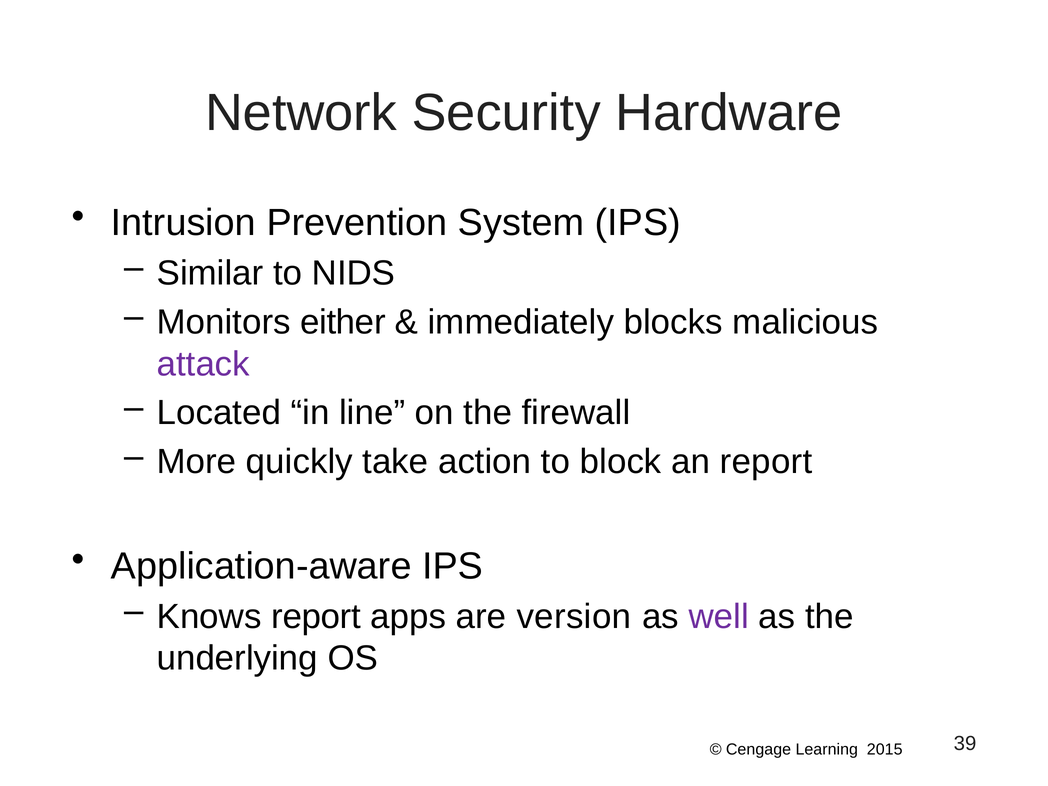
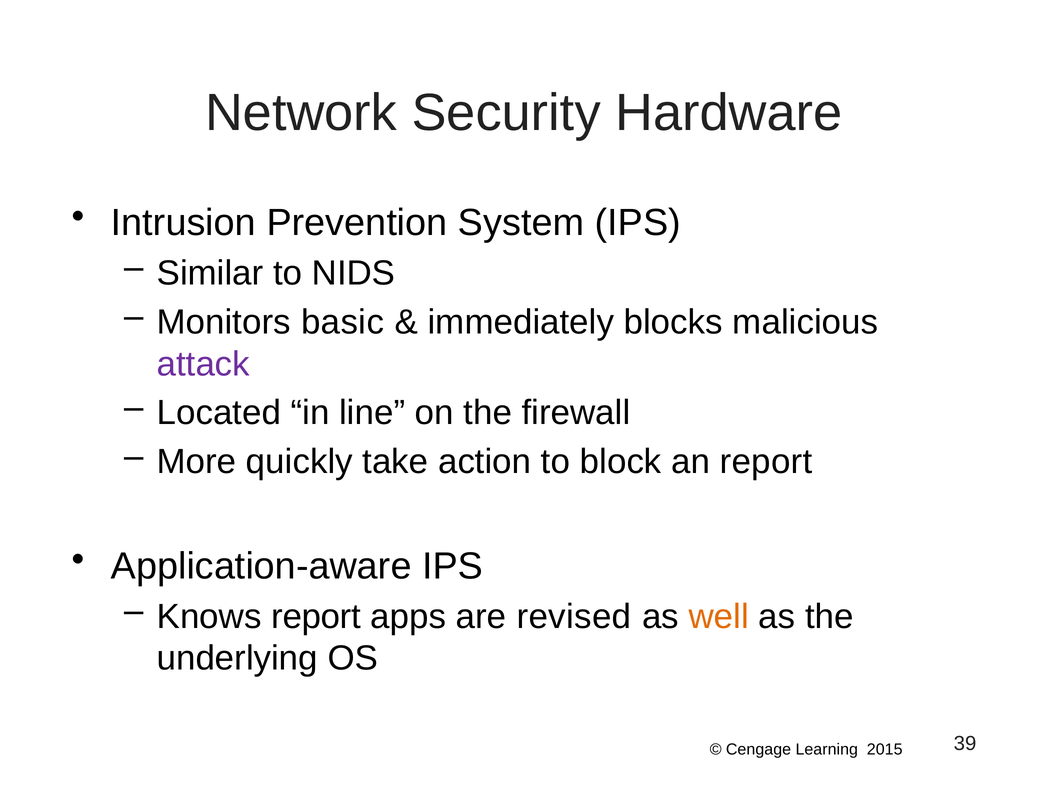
either: either -> basic (342, 322)
version: version -> revised (574, 617)
well colour: purple -> orange (719, 617)
